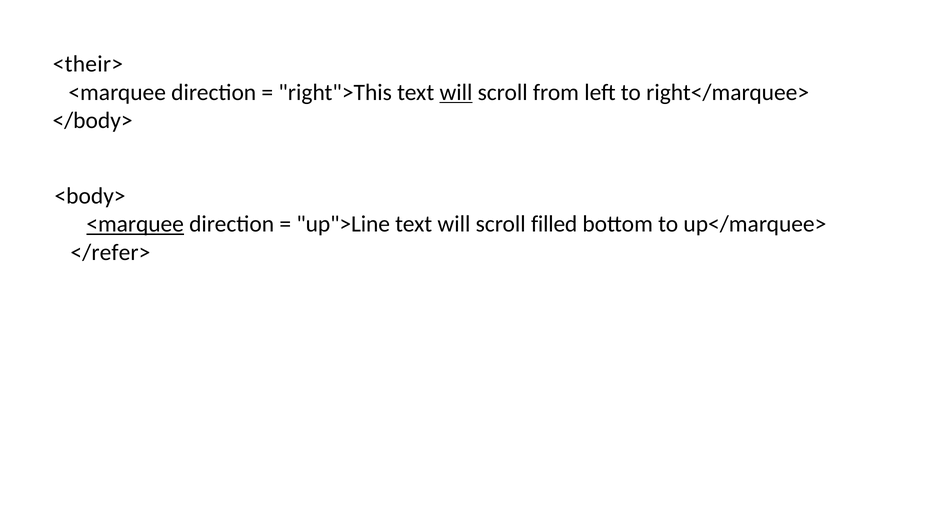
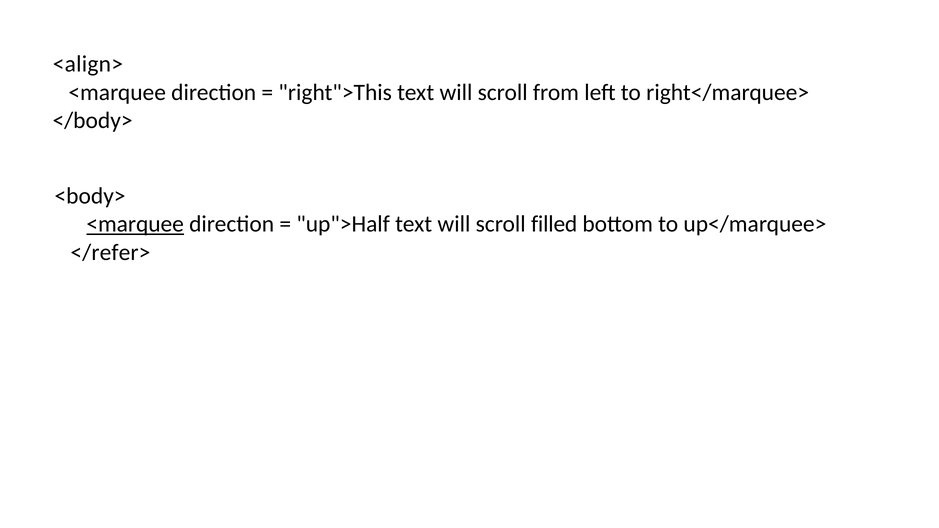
<their>: <their> -> <align> (88, 64)
will underline: present -> none (456, 92)
up">Line: up">Line -> up">Half (343, 224)
